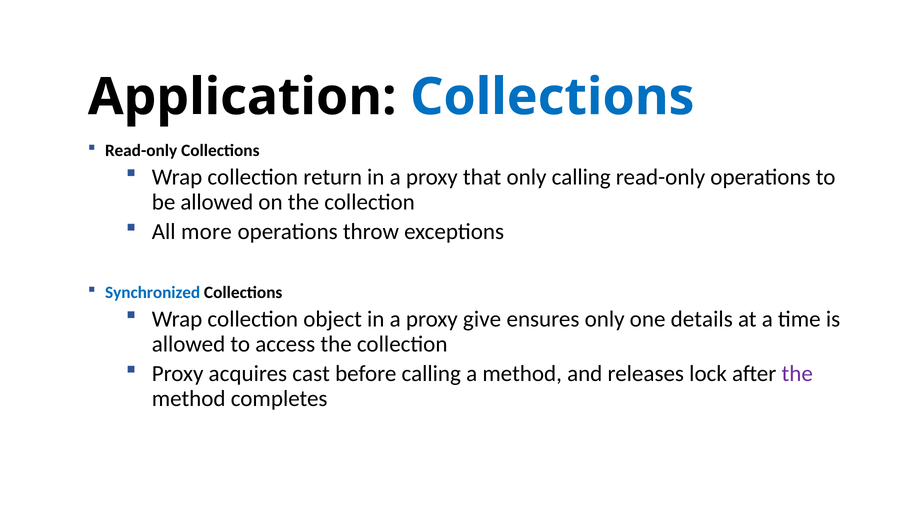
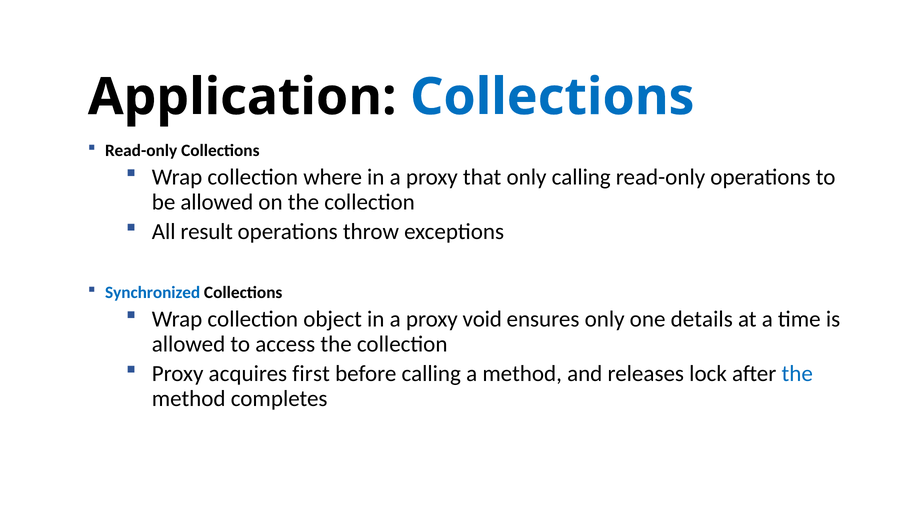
return: return -> where (333, 177)
more: more -> result (207, 232)
give: give -> void (482, 319)
cast: cast -> first (311, 374)
the colour: purple -> blue (797, 374)
